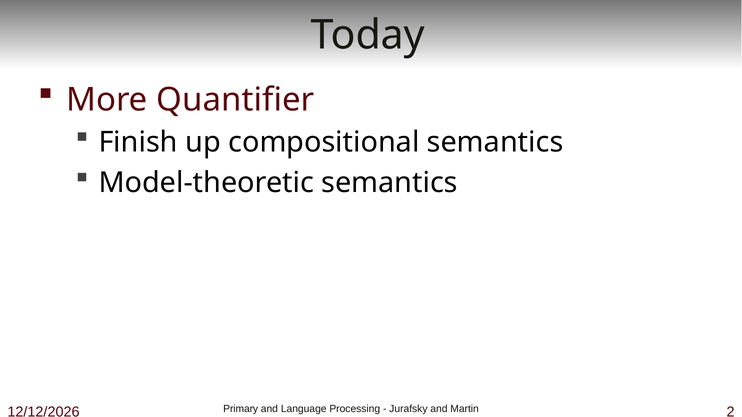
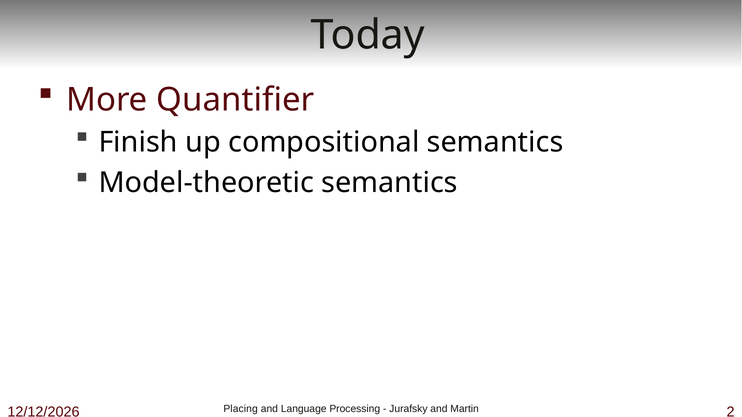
Primary: Primary -> Placing (241, 409)
